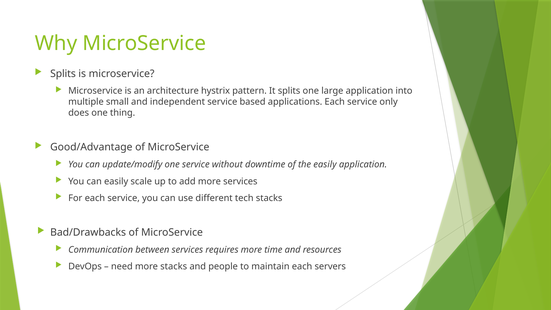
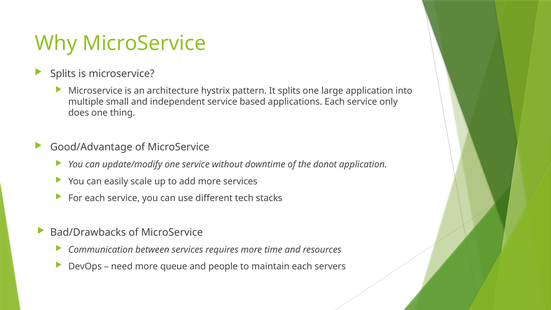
the easily: easily -> donot (325, 165)
more stacks: stacks -> queue (174, 266)
